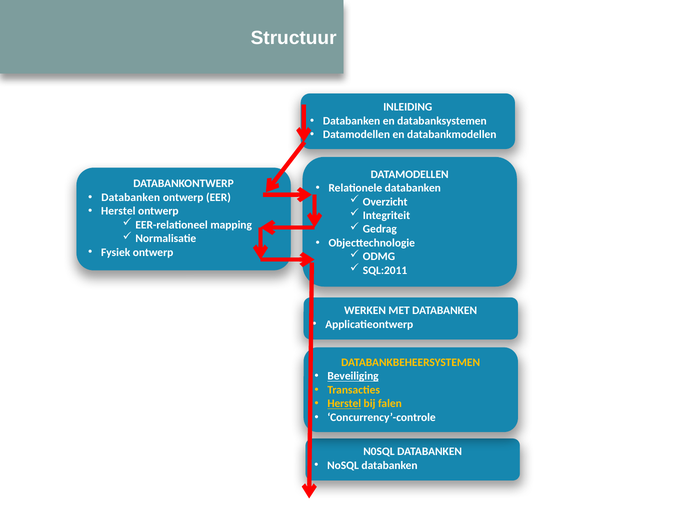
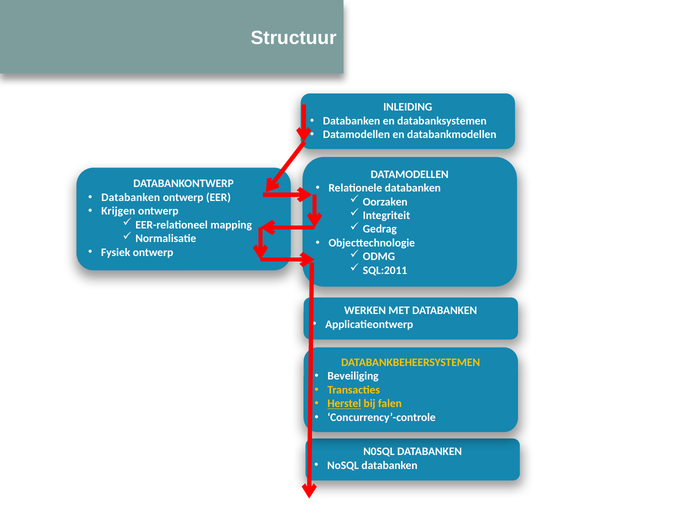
Overzicht: Overzicht -> Oorzaken (385, 202)
Herstel: Herstel -> Krijgen (118, 211)
Beveiliging underline: present -> none (353, 376)
